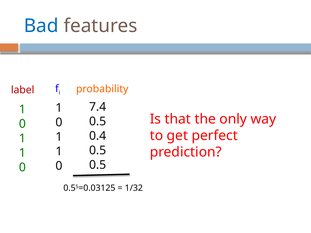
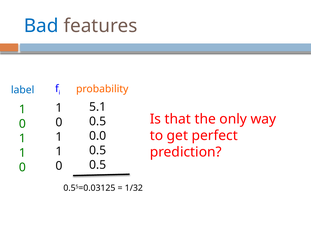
label colour: red -> blue (23, 90)
7.4: 7.4 -> 5.1 (98, 107)
0.4: 0.4 -> 0.0 (98, 136)
